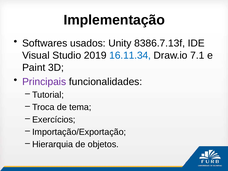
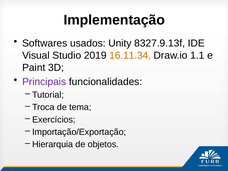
8386.7.13f: 8386.7.13f -> 8327.9.13f (160, 43)
16.11.34 colour: blue -> orange (130, 55)
7.1: 7.1 -> 1.1 (197, 55)
